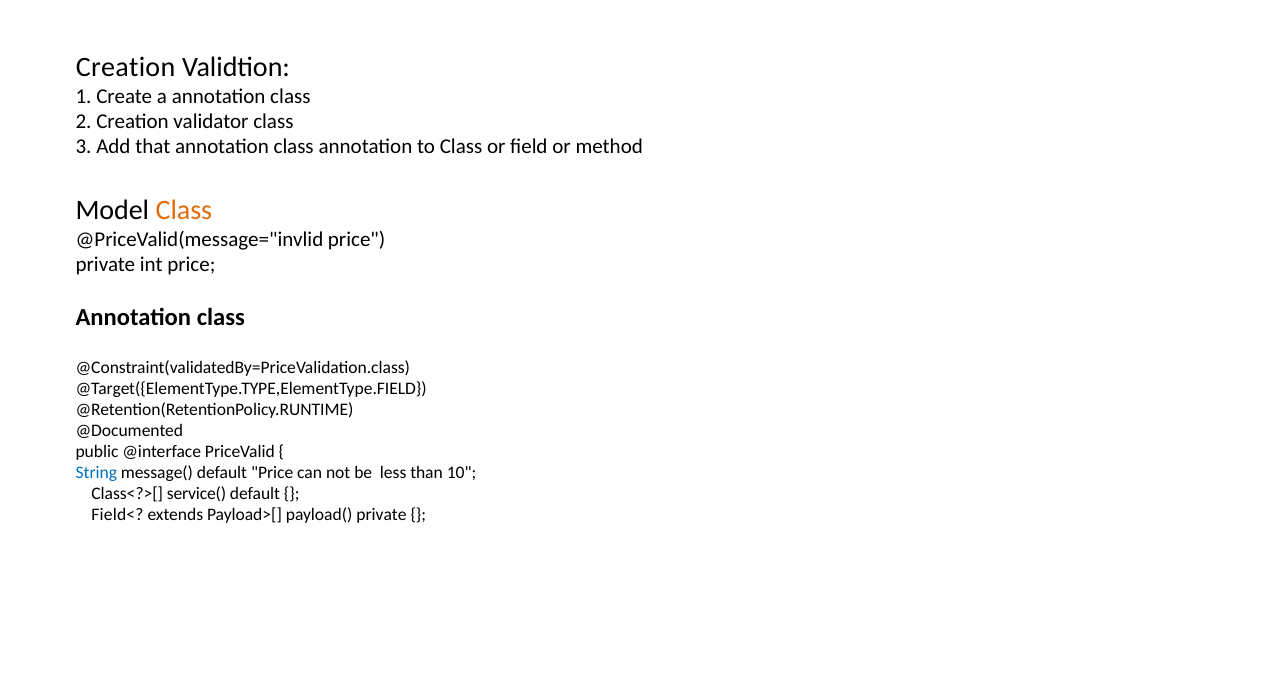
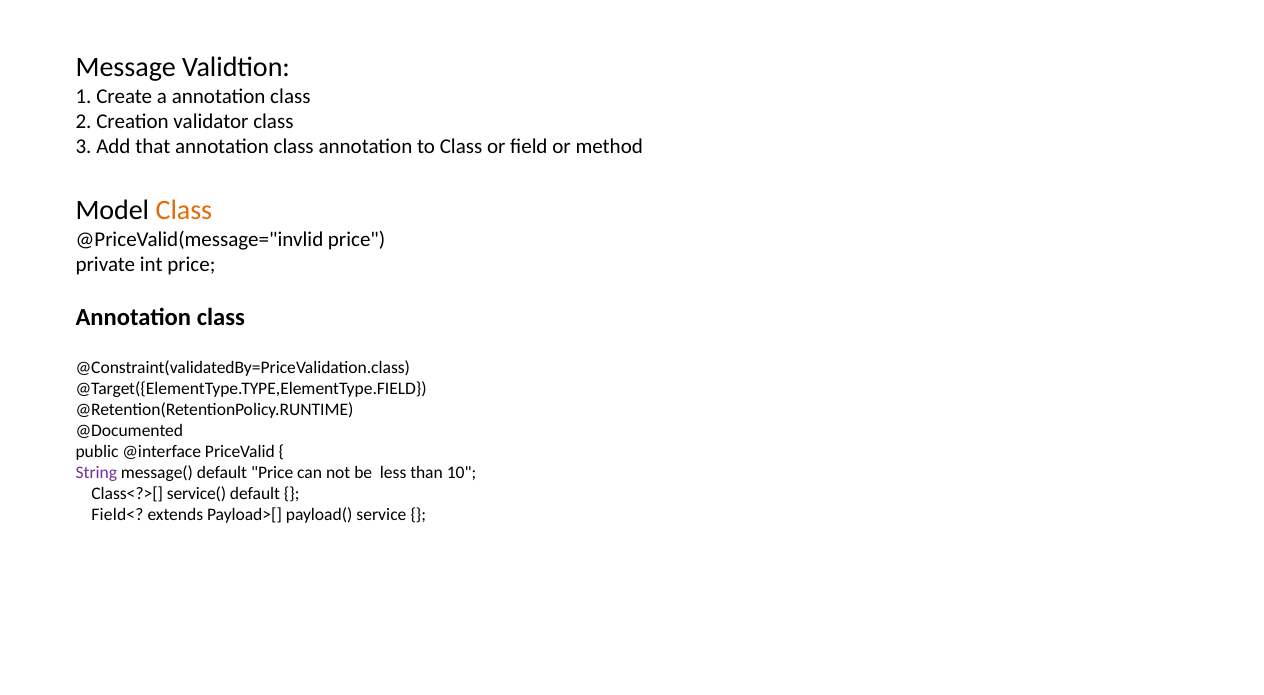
Creation: Creation -> Message (126, 67)
String colour: blue -> purple (96, 473)
payload( private: private -> service (381, 515)
